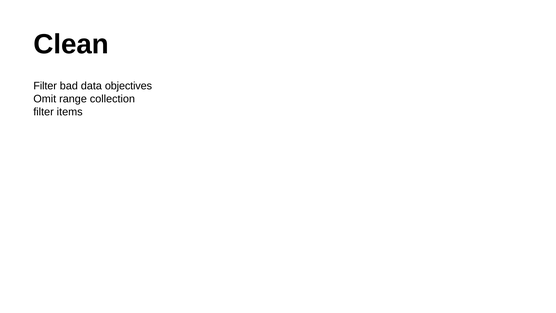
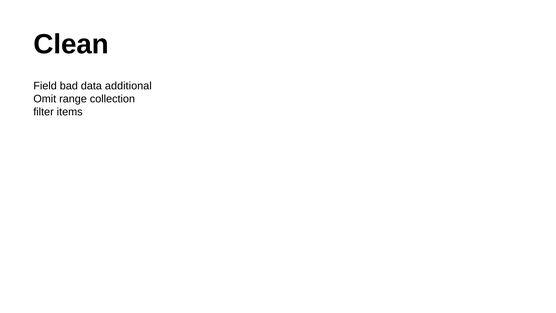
Filter: Filter -> Field (45, 86)
objectives: objectives -> additional (128, 86)
